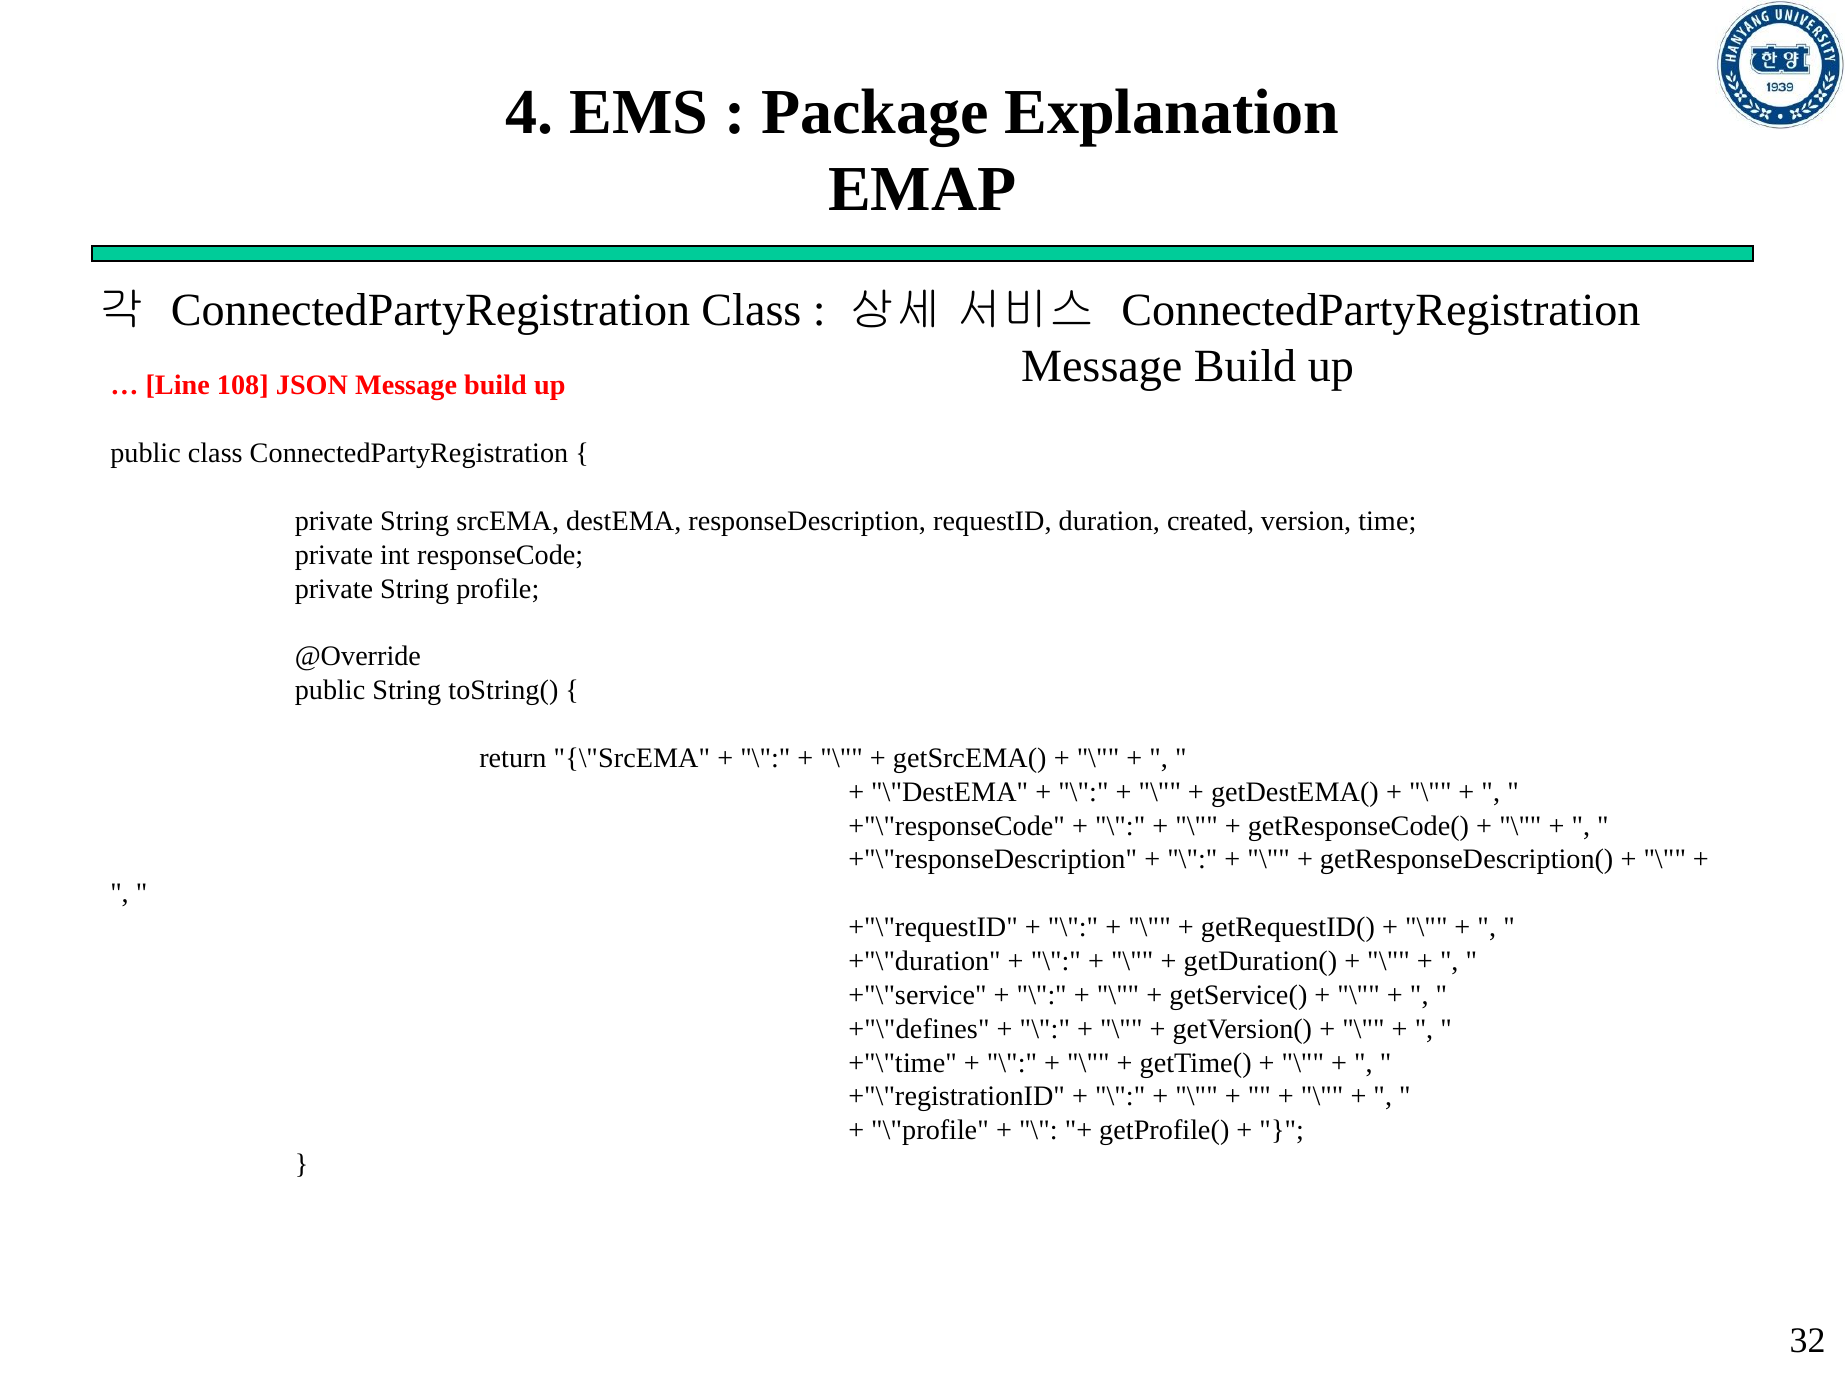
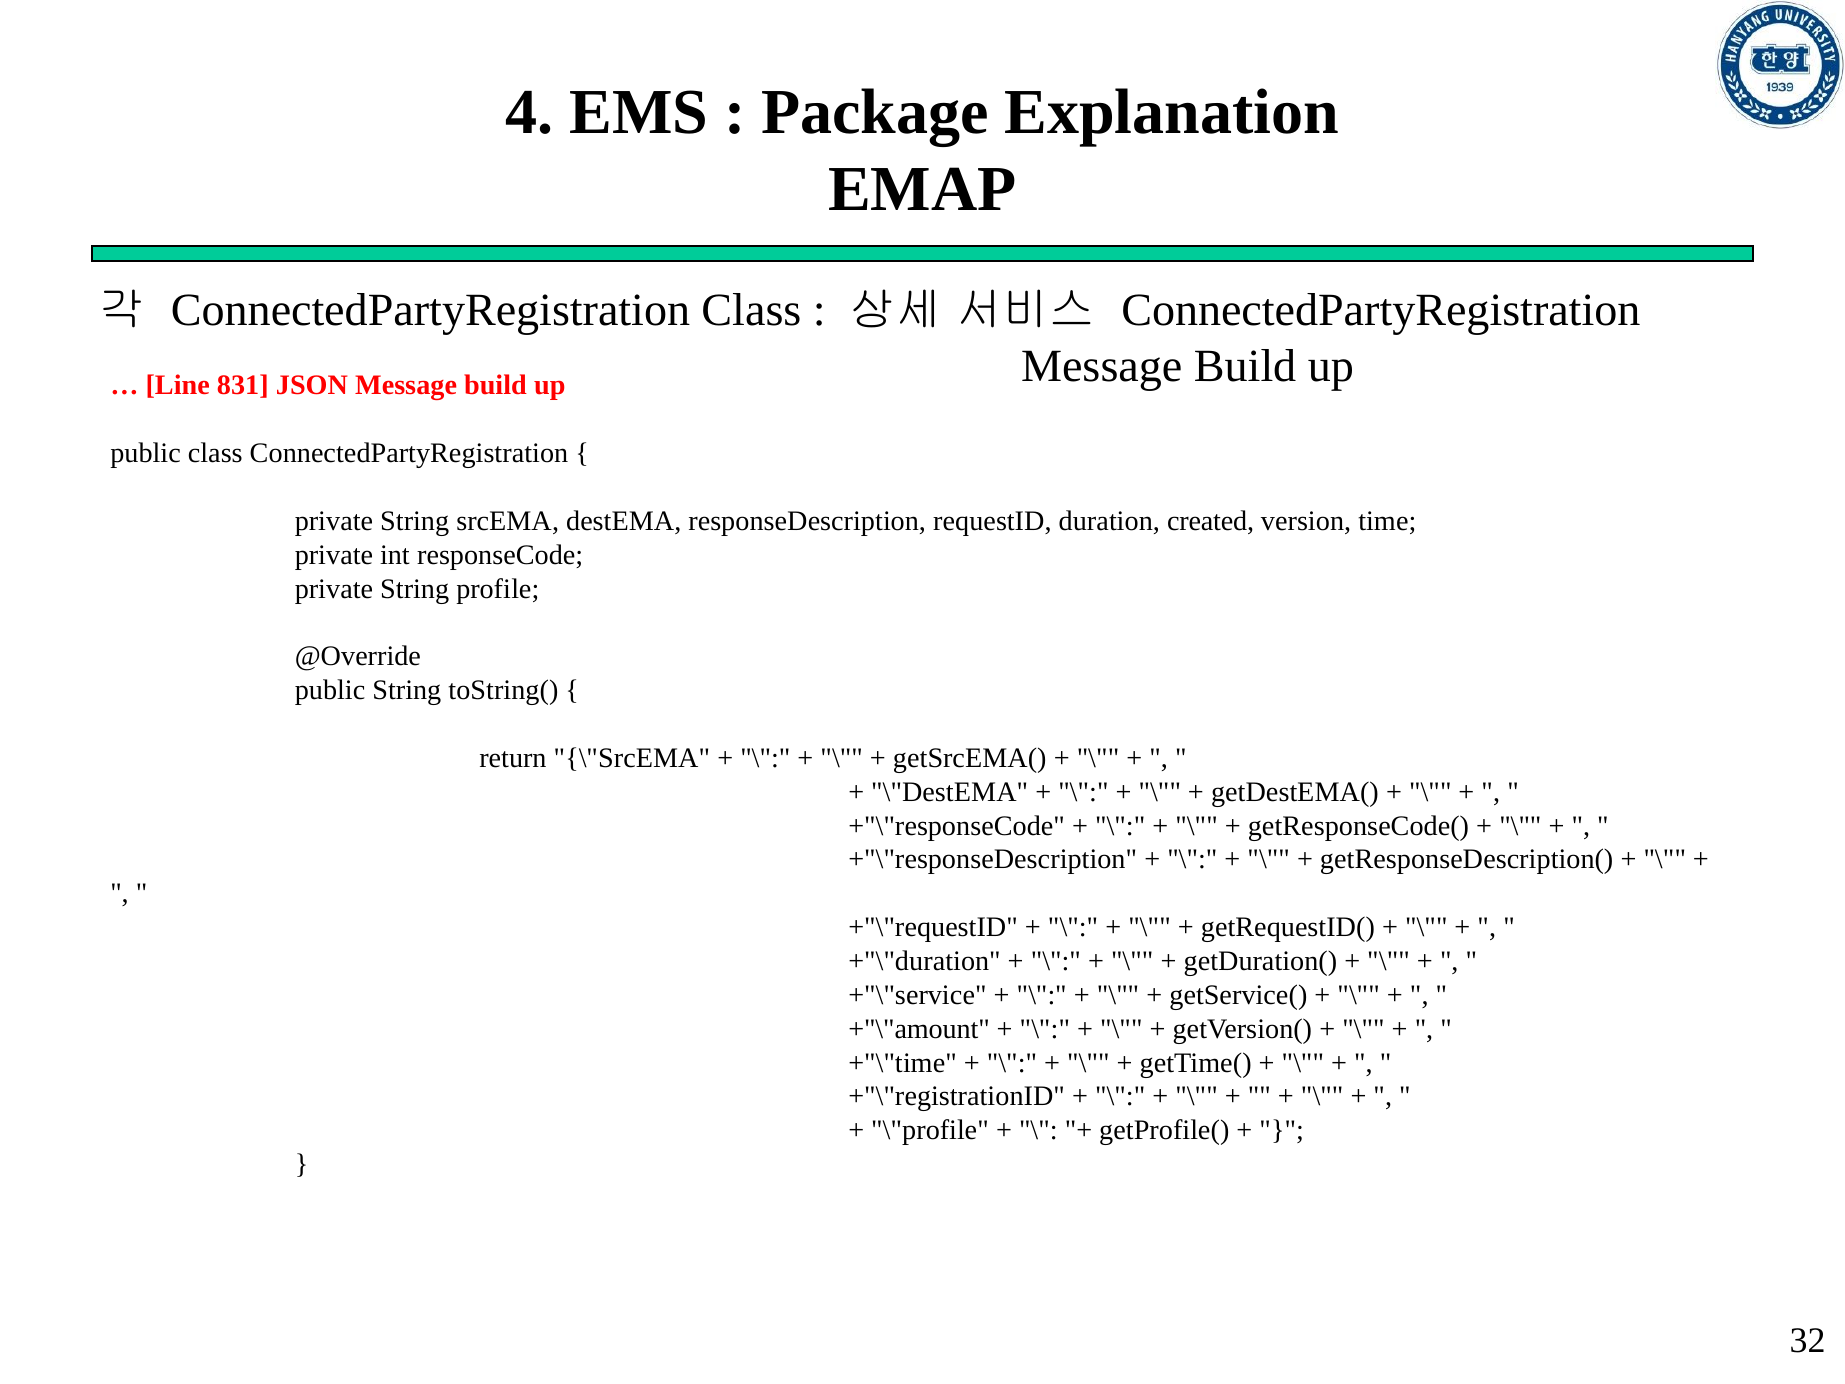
108: 108 -> 831 (243, 386)
+"\"defines: +"\"defines -> +"\"amount (919, 1029)
